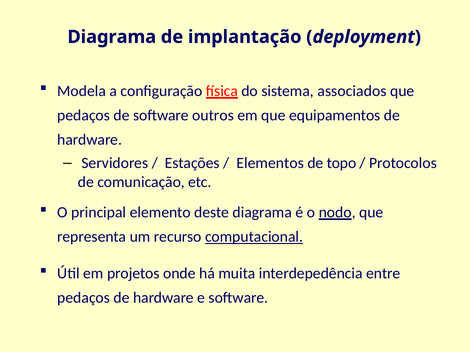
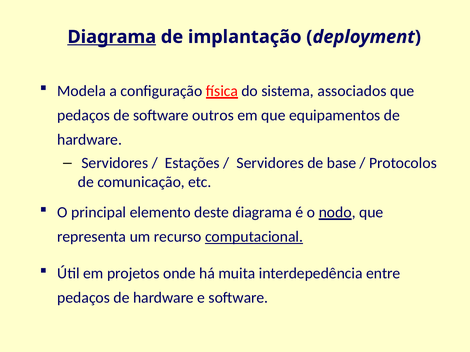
Diagrama underline: none -> present (112, 37)
Elementos: Elementos -> Servidores (270, 163)
topo: topo -> base (342, 163)
